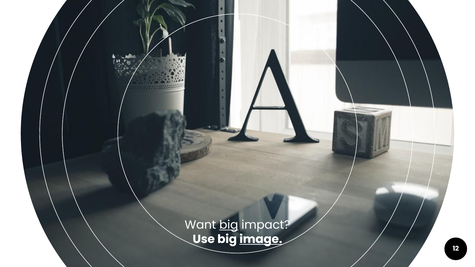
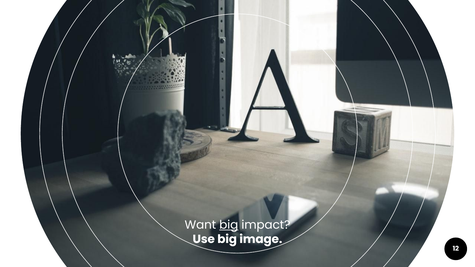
image underline: present -> none (261, 239)
